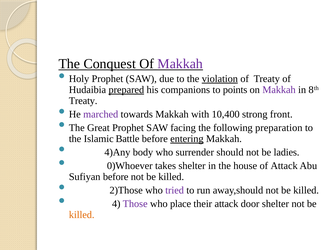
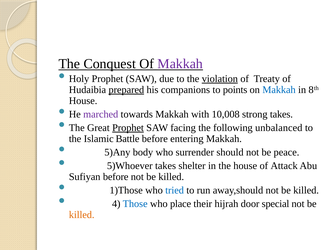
Makkah colour: purple -> blue (279, 90)
Treaty: Treaty -> House (83, 101)
10,400: 10,400 -> 10,008 (226, 114)
strong front: front -> takes (281, 114)
Prophet underline: none -> present (128, 128)
preparation: preparation -> unbalanced (279, 128)
entering underline: present -> none (187, 139)
4)Any: 4)Any -> 5)Any (117, 152)
ladies: ladies -> peace (287, 152)
0)Whoever: 0)Whoever -> 5)Whoever (130, 166)
2)Those: 2)Those -> 1)Those (126, 190)
tried colour: purple -> blue (175, 190)
Those colour: purple -> blue (135, 203)
their attack: attack -> hijrah (226, 203)
door shelter: shelter -> special (276, 203)
